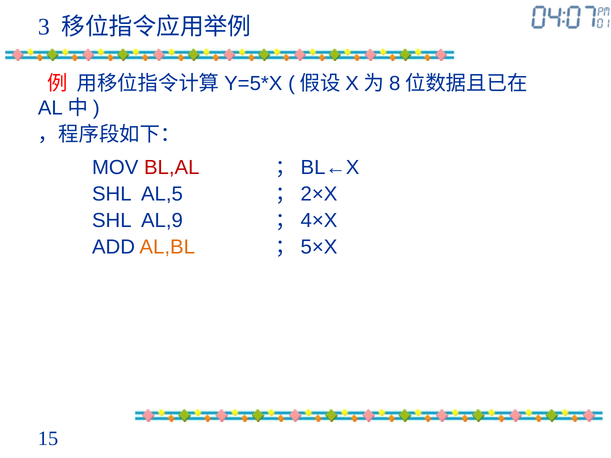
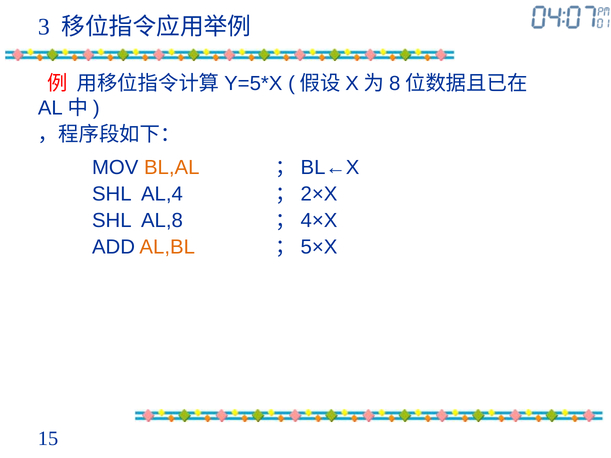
BL,AL colour: red -> orange (172, 168)
AL,5: AL,5 -> AL,4 (162, 194)
AL,9: AL,9 -> AL,8 (162, 221)
